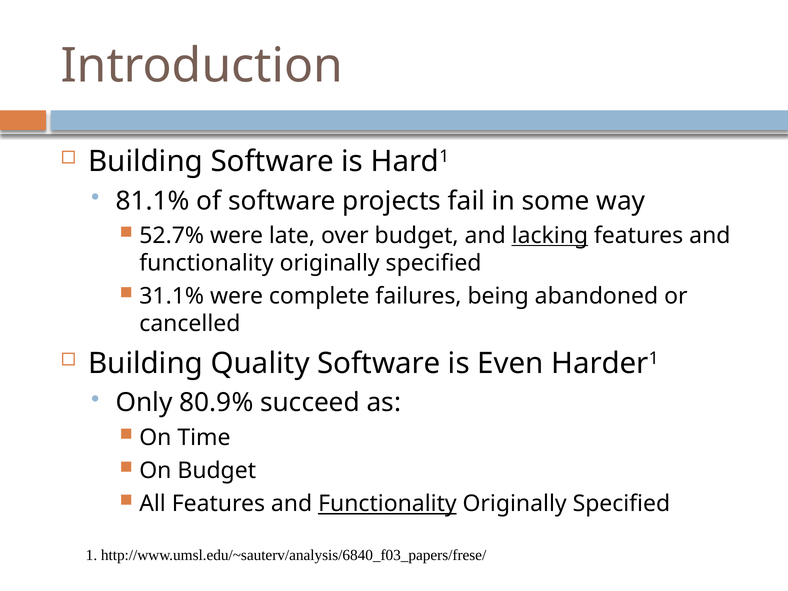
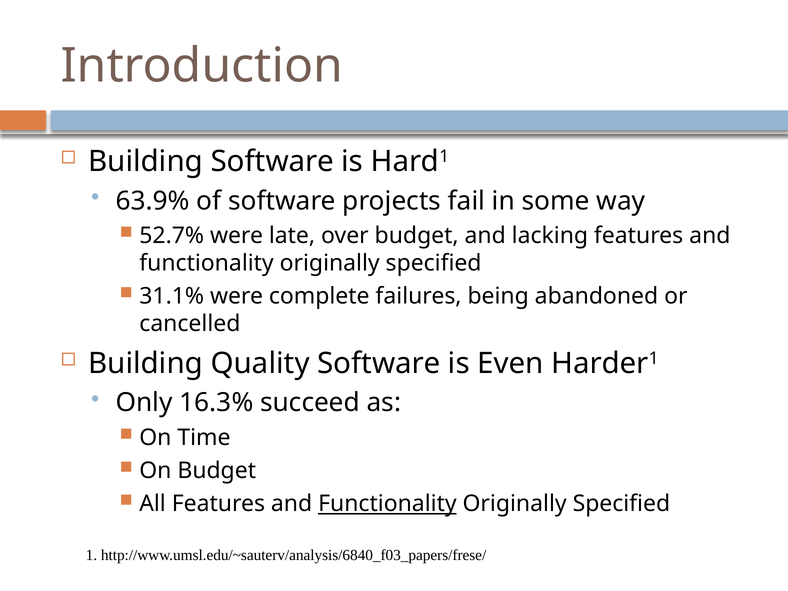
81.1%: 81.1% -> 63.9% (153, 201)
lacking underline: present -> none (550, 236)
80.9%: 80.9% -> 16.3% (216, 403)
